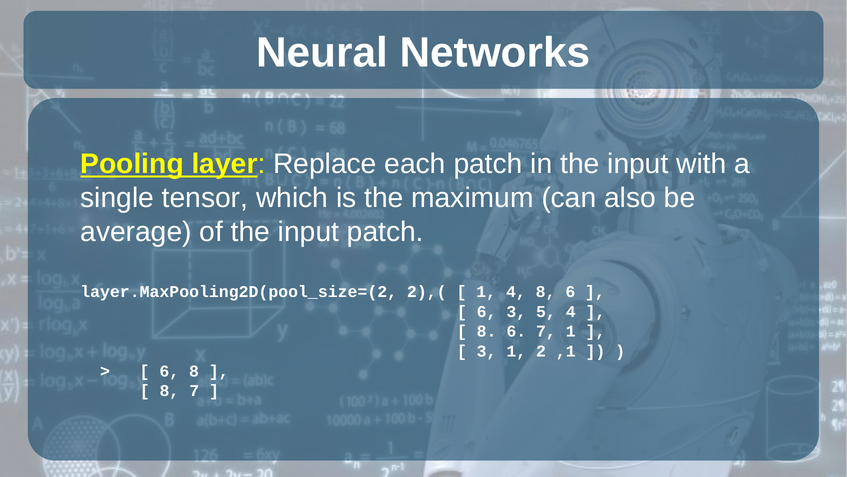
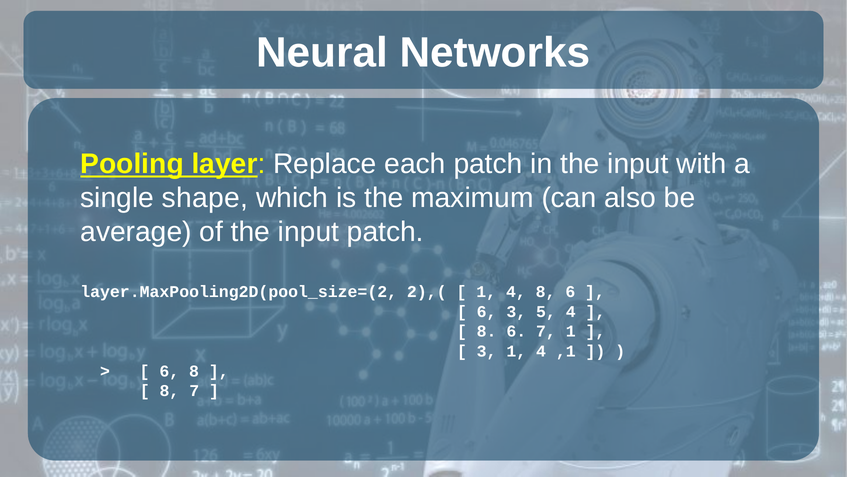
tensor: tensor -> shape (205, 198)
3 1 2: 2 -> 4 (541, 351)
